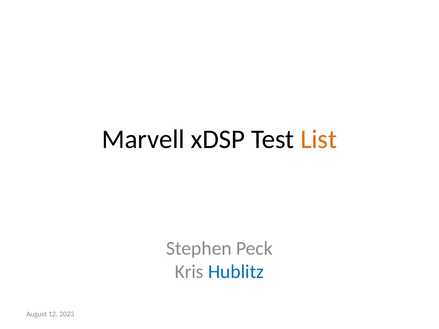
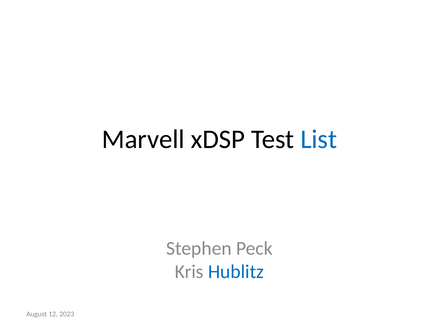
List colour: orange -> blue (319, 139)
